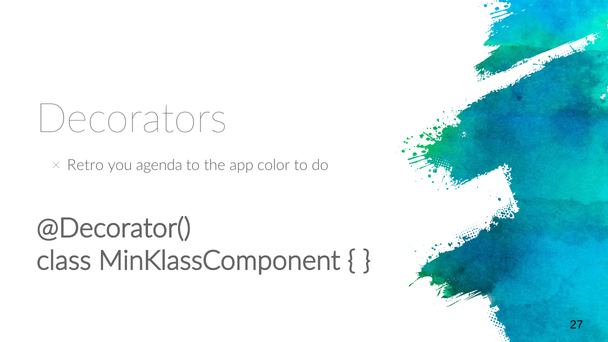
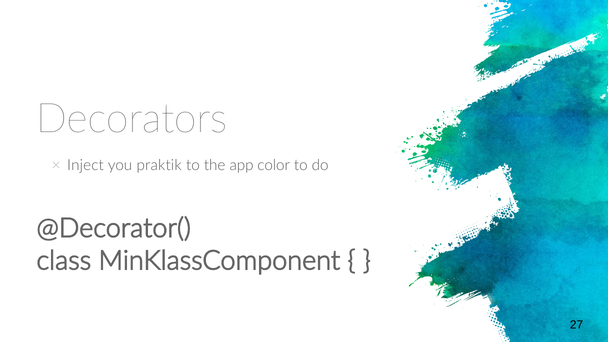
Retro: Retro -> Inject (85, 165)
agenda: agenda -> praktik (159, 165)
